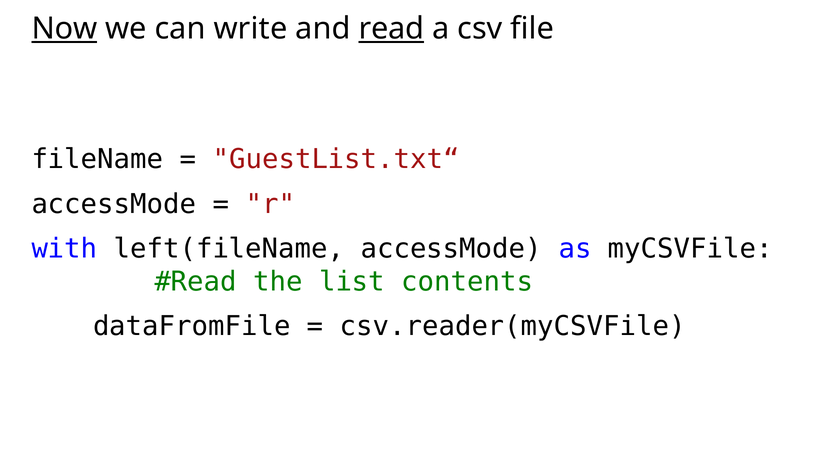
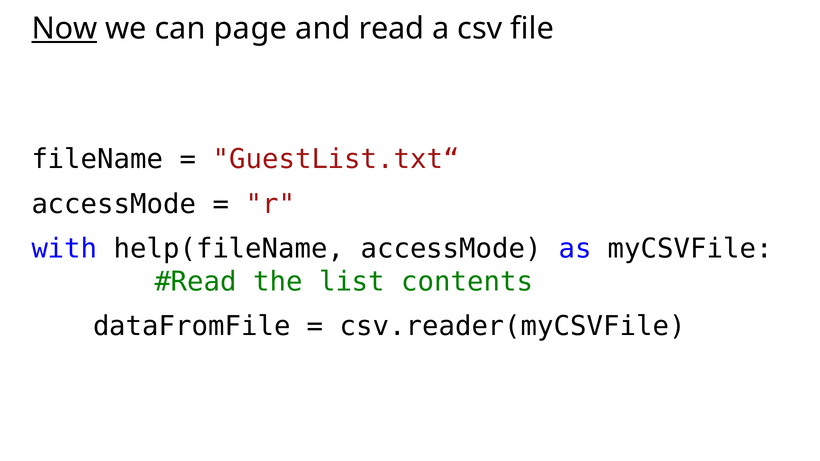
write: write -> page (250, 29)
read underline: present -> none (391, 29)
left(fileName: left(fileName -> help(fileName (229, 249)
